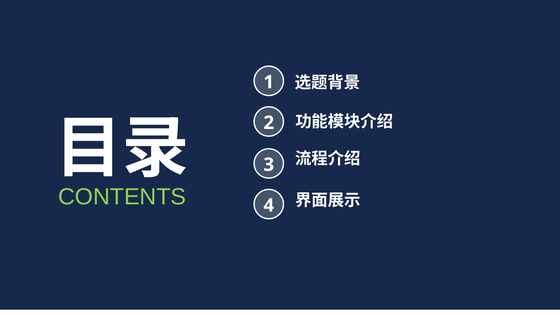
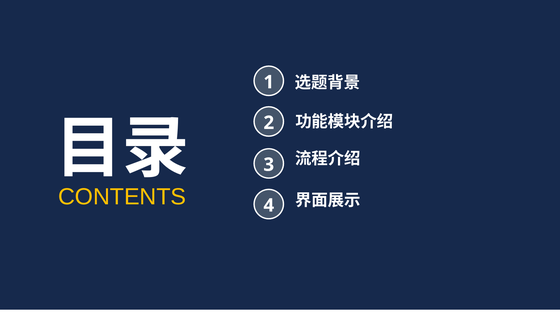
CONTENTS colour: light green -> yellow (122, 197)
